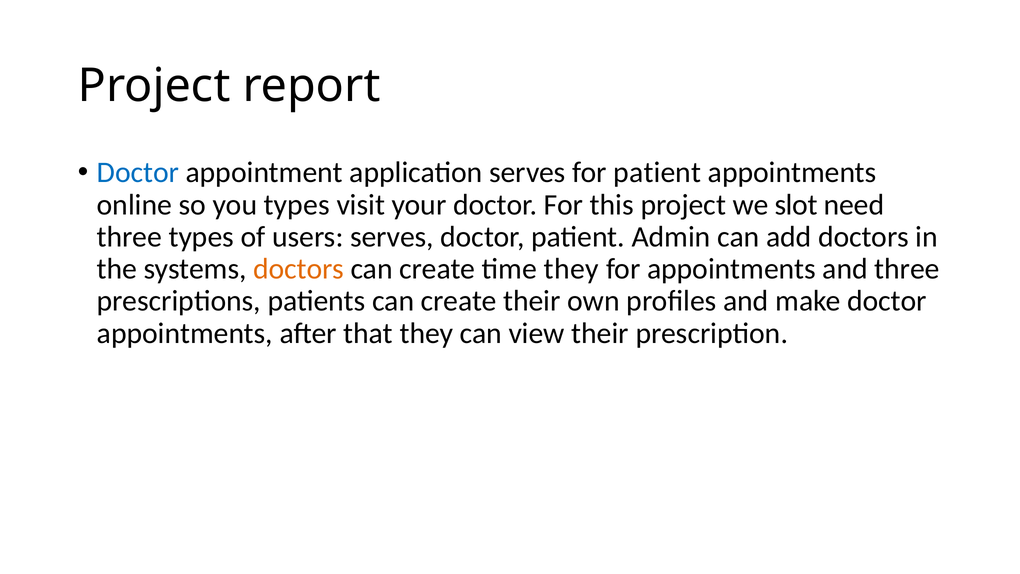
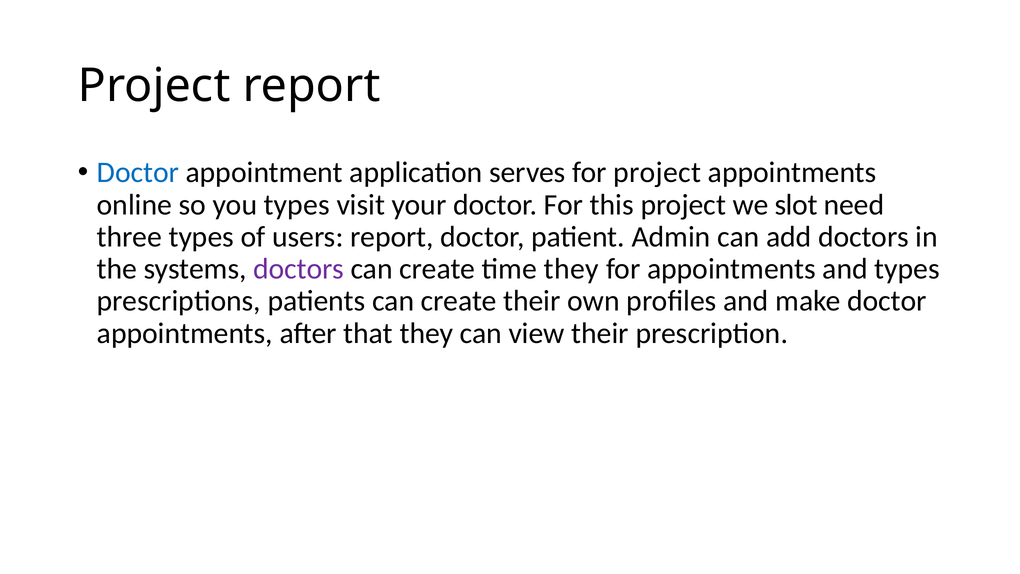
for patient: patient -> project (657, 172)
users serves: serves -> report (392, 237)
doctors colour: orange -> purple (299, 269)
and three: three -> types (907, 269)
